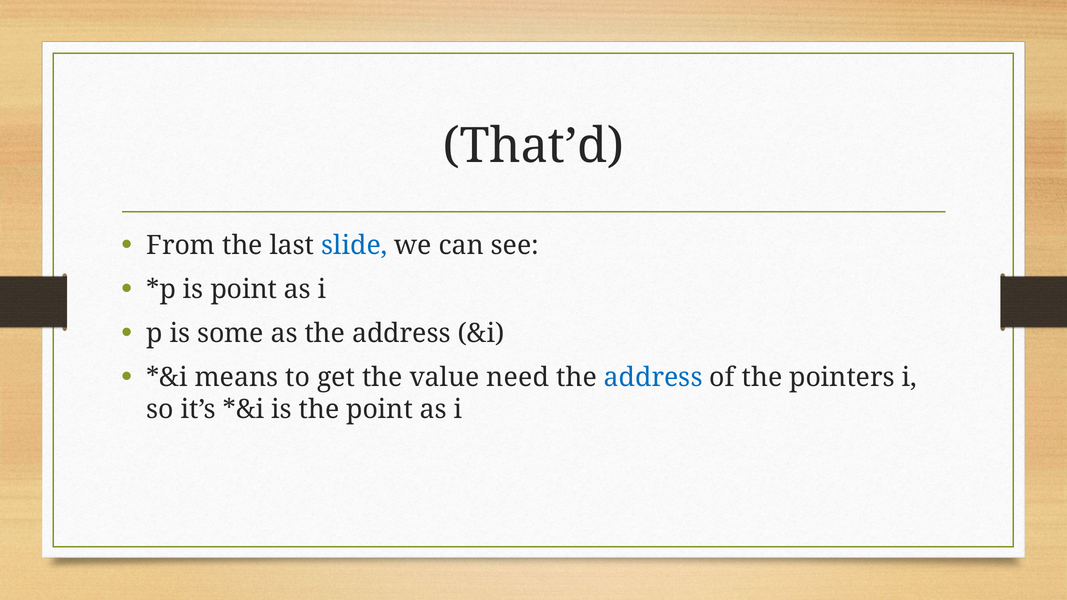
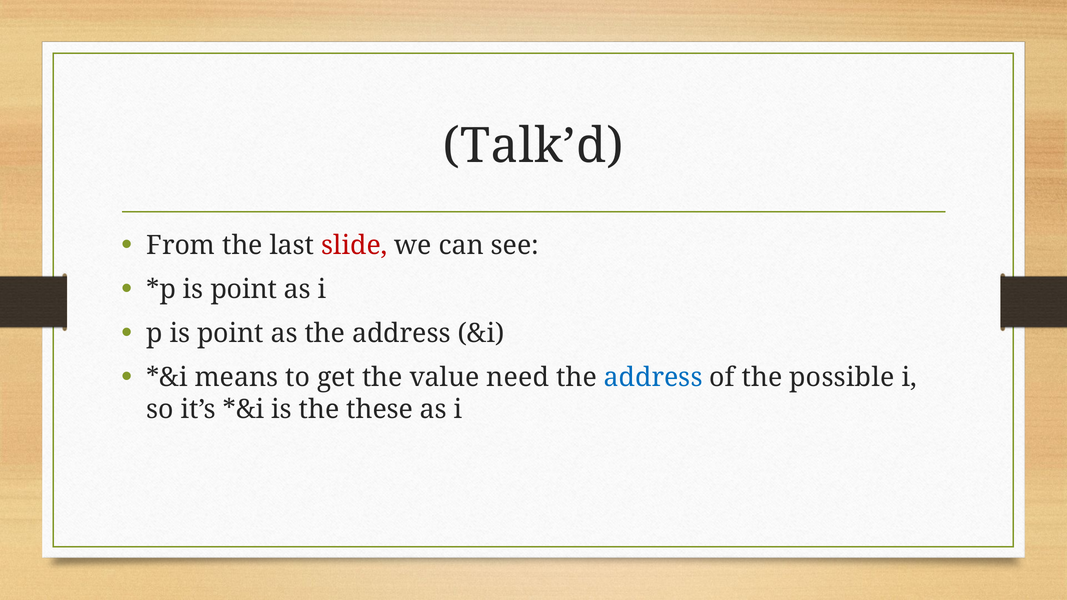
That’d: That’d -> Talk’d (533, 146)
slide colour: blue -> red (354, 246)
p is some: some -> point (230, 334)
pointers: pointers -> possible (842, 378)
the point: point -> these (380, 410)
